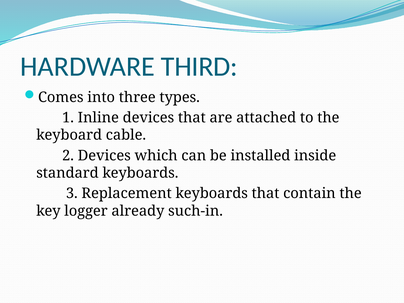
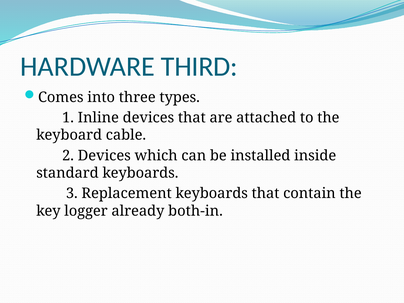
such-in: such-in -> both-in (195, 211)
